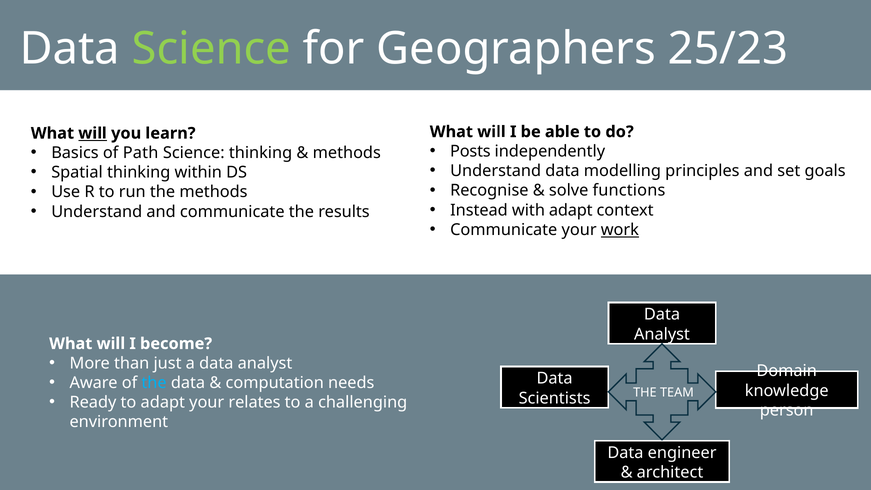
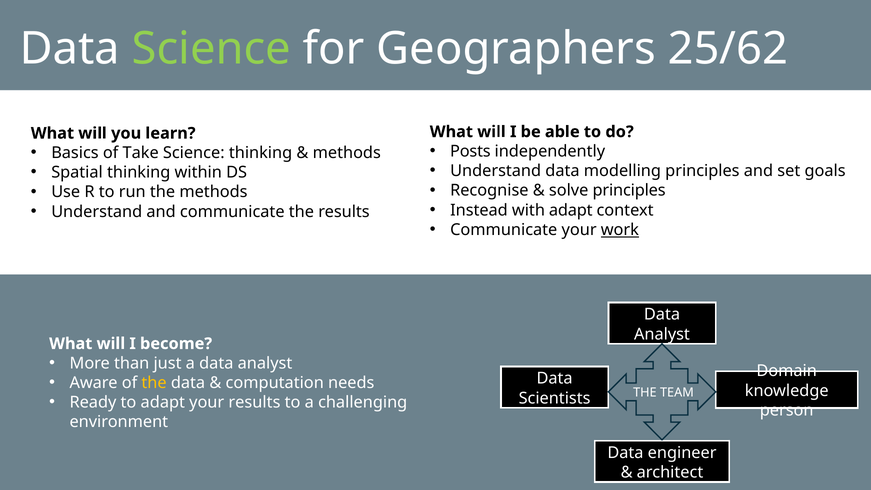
25/23: 25/23 -> 25/62 (728, 49)
will underline: present -> none (93, 133)
Path: Path -> Take (141, 153)
solve functions: functions -> principles (629, 191)
the colour: light blue -> yellow (154, 383)
your relates: relates -> results (254, 402)
